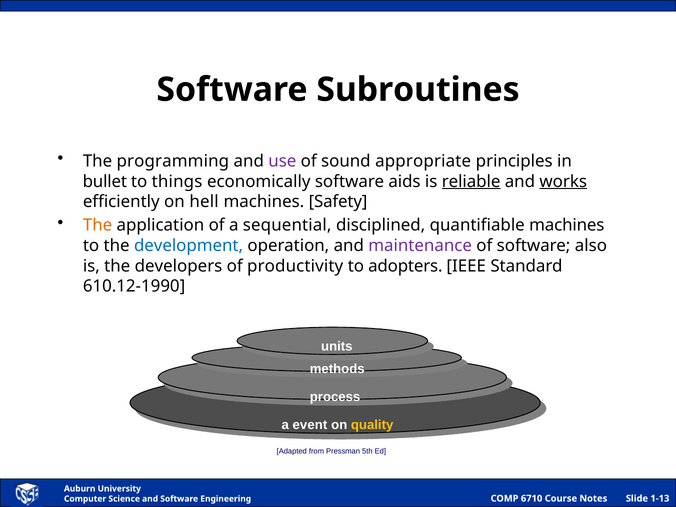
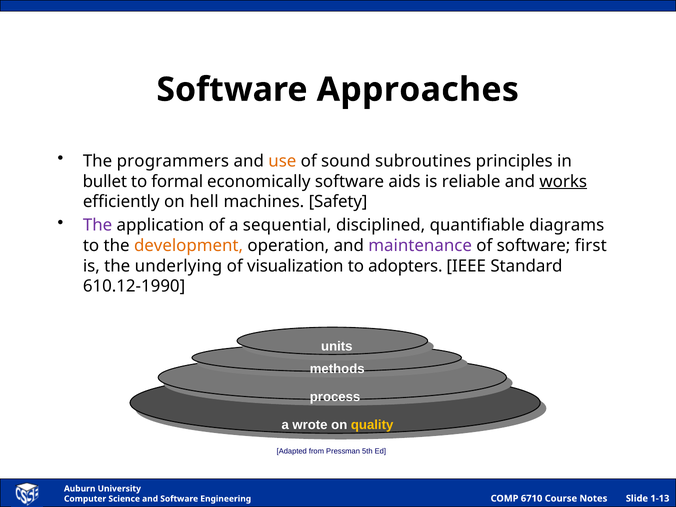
Subroutines: Subroutines -> Approaches (418, 90)
programming: programming -> programmers (173, 161)
use colour: purple -> orange (282, 161)
appropriate: appropriate -> subroutines (423, 161)
things: things -> formal (177, 181)
reliable underline: present -> none (471, 181)
The colour: orange -> purple (98, 225)
quantifiable machines: machines -> diagrams (567, 225)
development colour: blue -> orange (189, 246)
also: also -> first (591, 246)
developers: developers -> underlying (178, 266)
productivity: productivity -> visualization (295, 266)
event: event -> wrote (310, 425)
